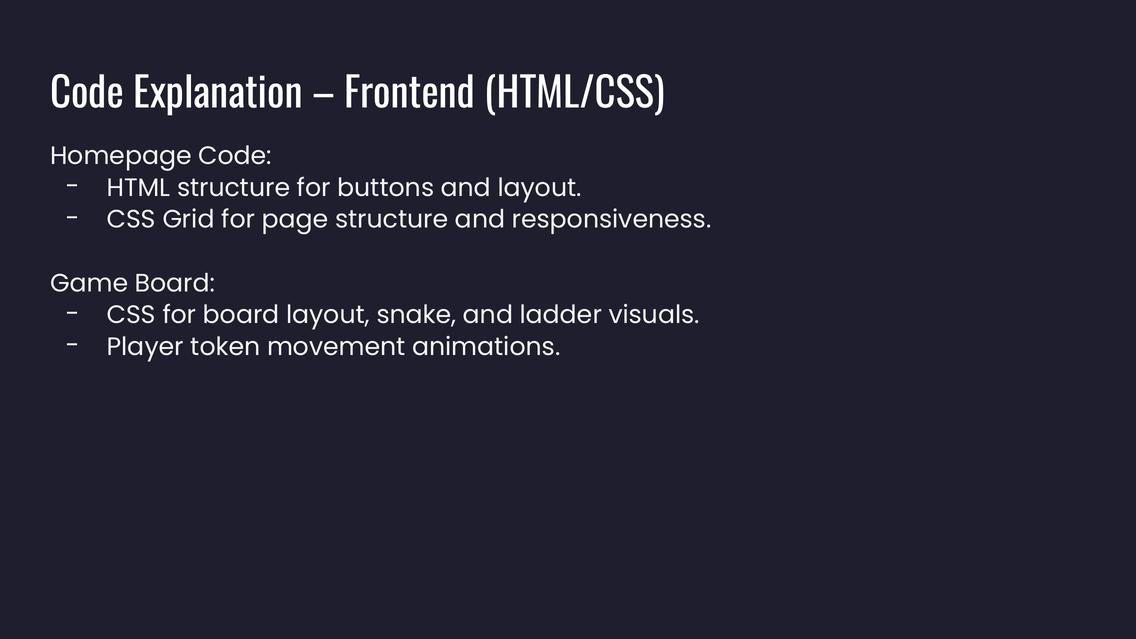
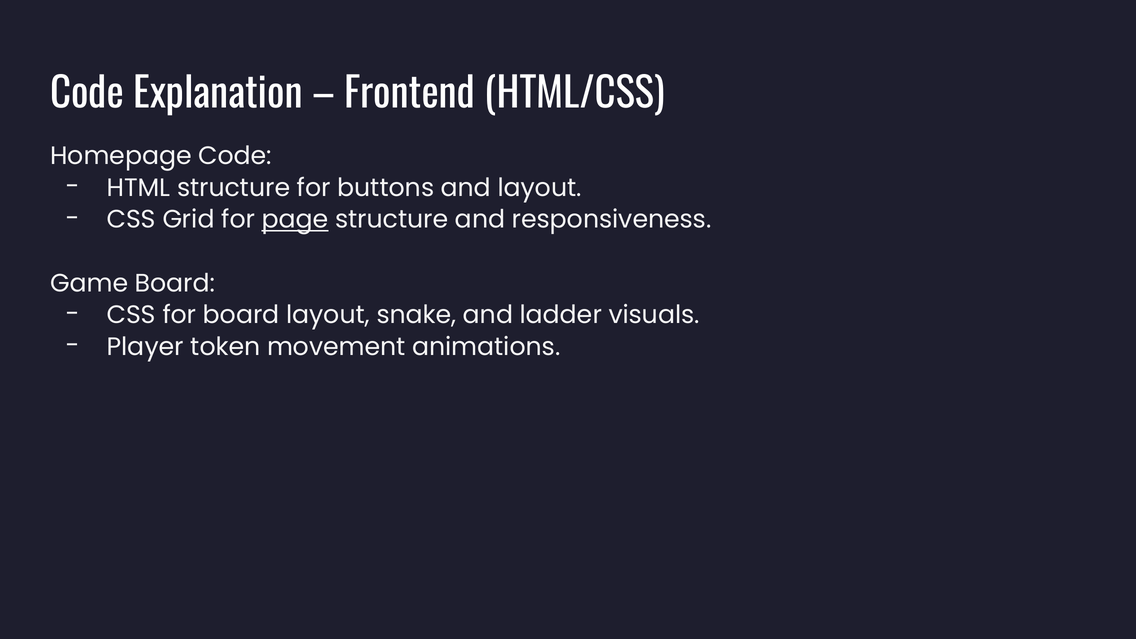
page underline: none -> present (295, 220)
